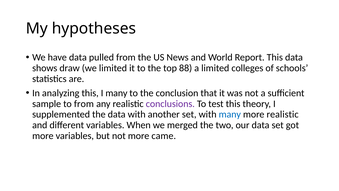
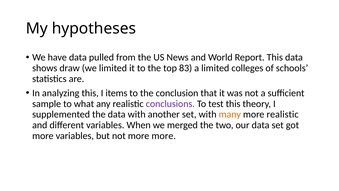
88: 88 -> 83 (186, 68)
I many: many -> items (116, 93)
to from: from -> what (84, 104)
many colour: blue -> orange (230, 114)
more came: came -> more (164, 136)
